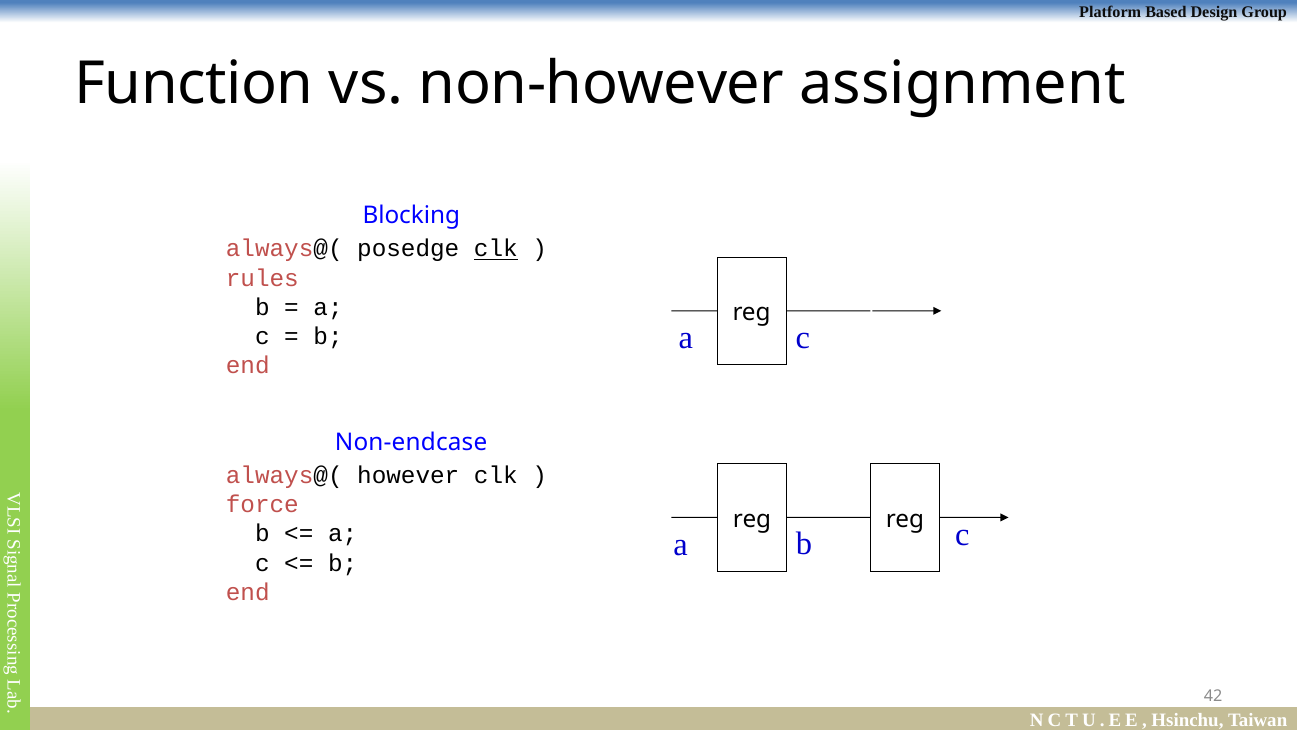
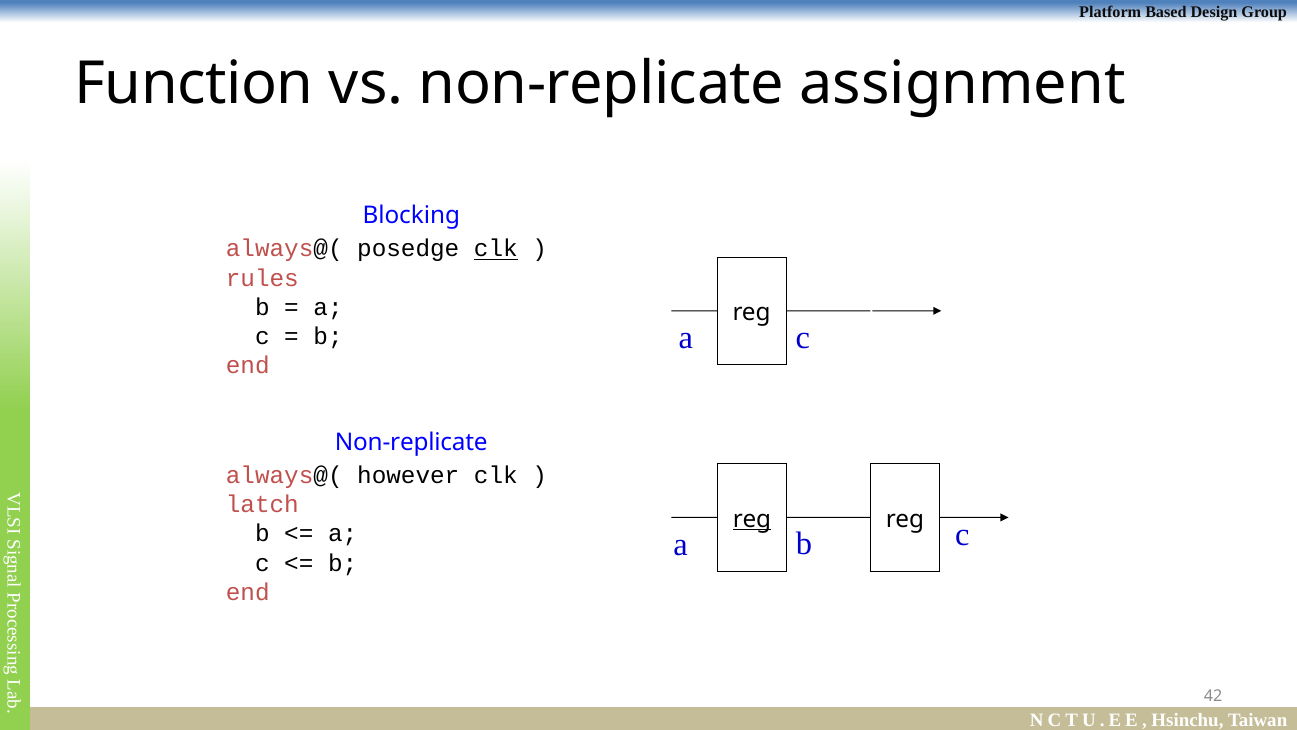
vs non-however: non-however -> non-replicate (602, 83)
Non-endcase: Non-endcase -> Non-replicate (411, 442)
force: force -> latch (262, 504)
reg underline: none -> present (752, 519)
